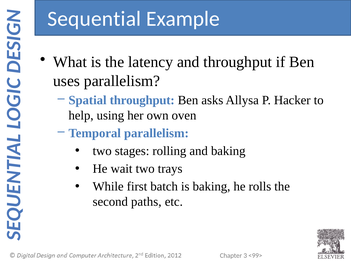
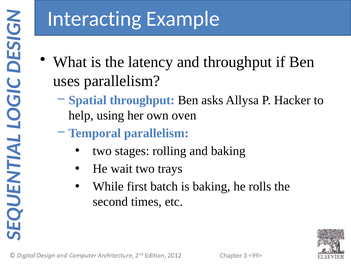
Sequential: Sequential -> Interacting (94, 19)
paths: paths -> times (146, 201)
